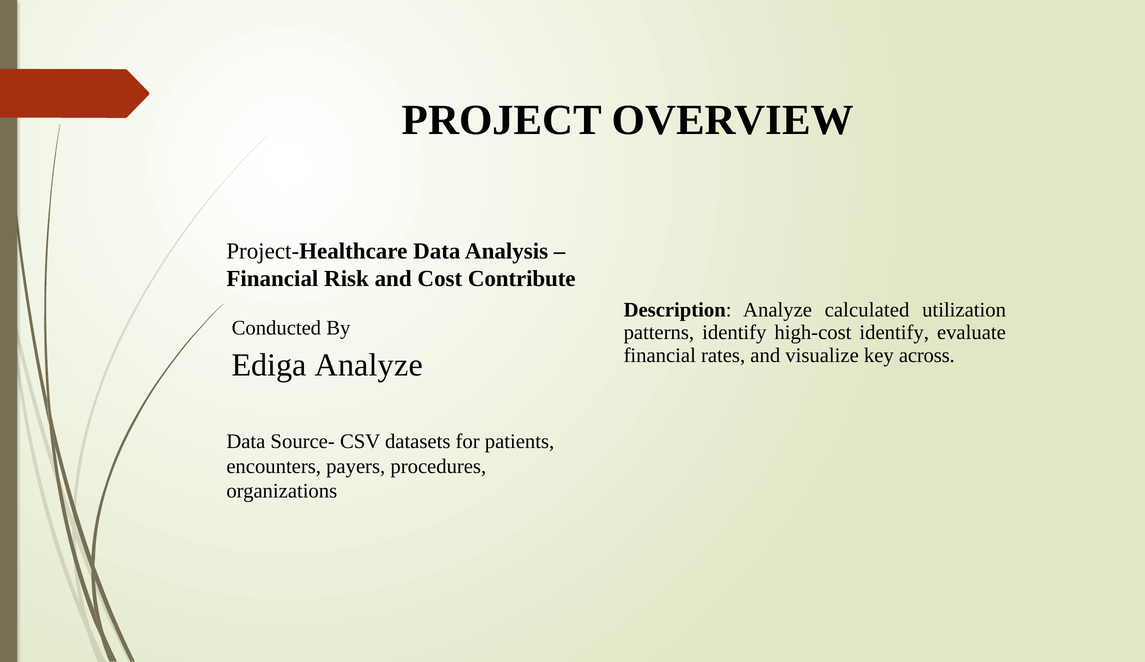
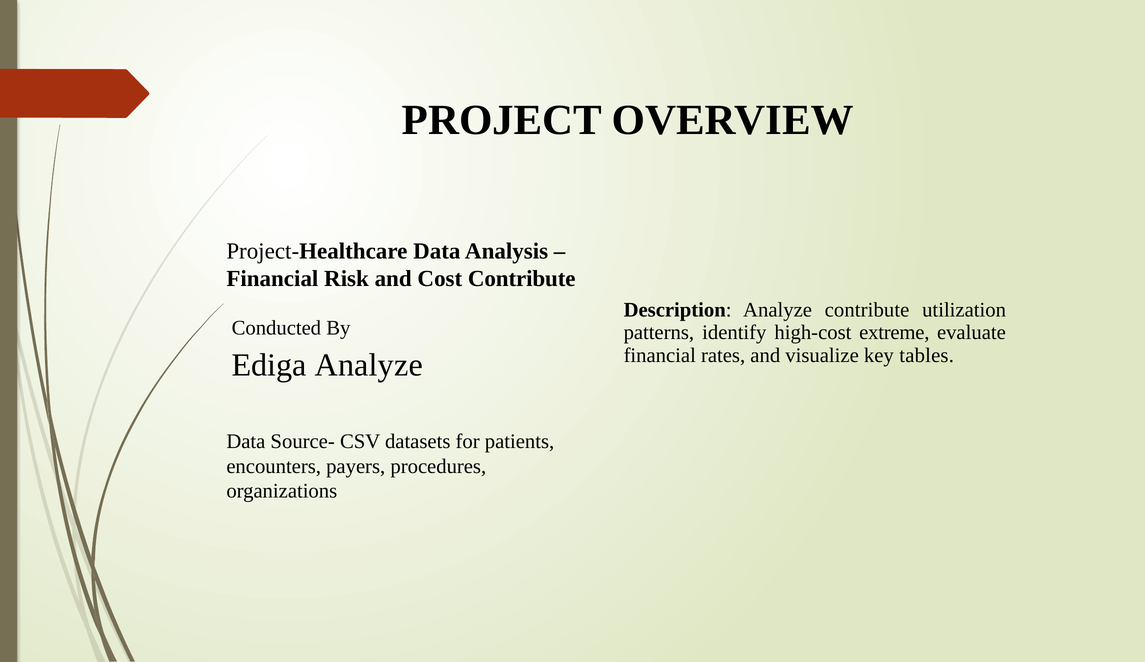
Analyze calculated: calculated -> contribute (867, 310)
high-cost identify: identify -> extreme (894, 333)
across: across -> tables (927, 355)
